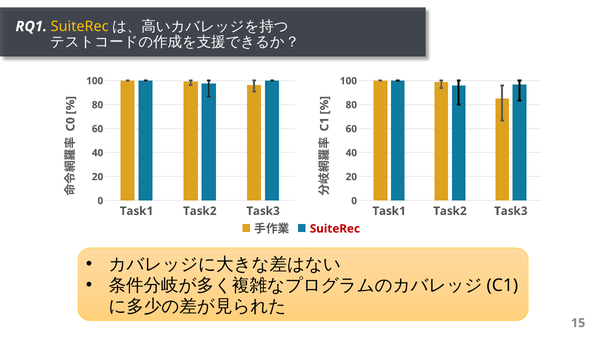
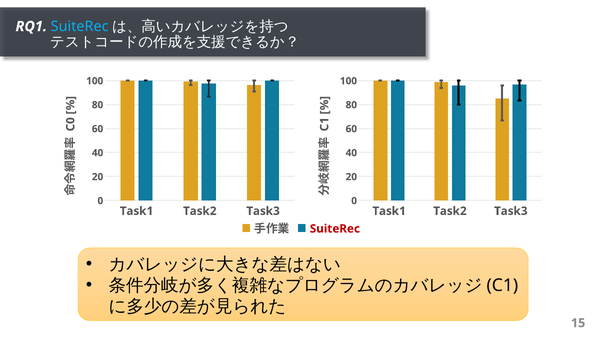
SuiteRec colour: yellow -> light blue (80, 26)
